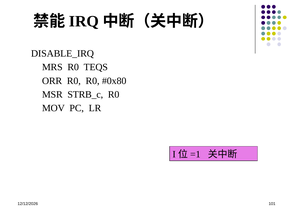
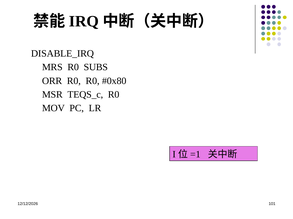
TEQS: TEQS -> SUBS (96, 67)
STRB_c: STRB_c -> TEQS_c (85, 95)
